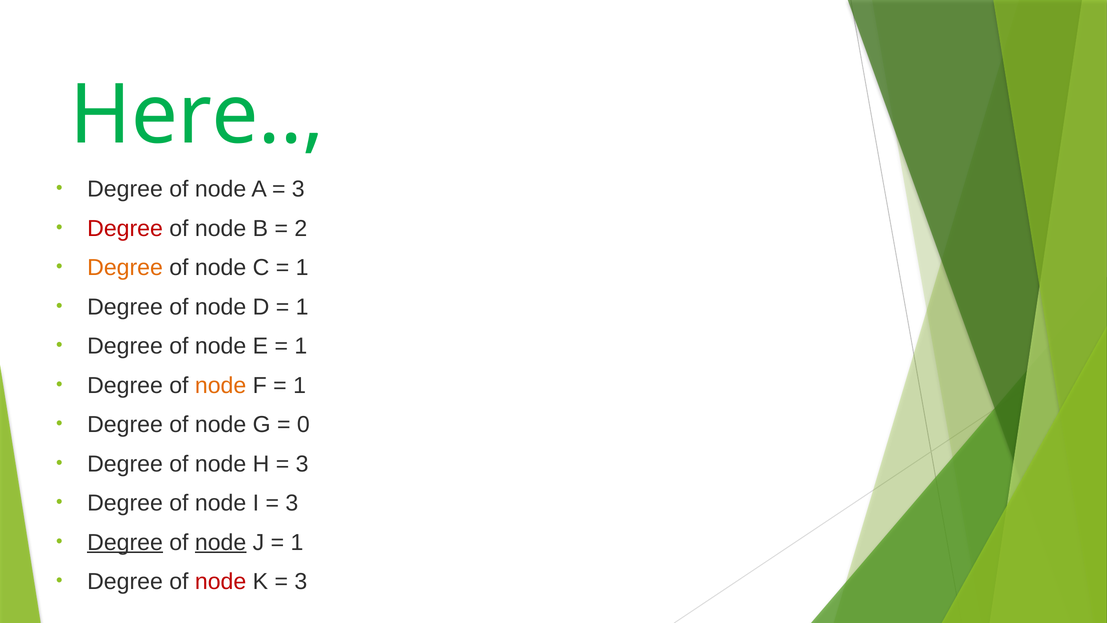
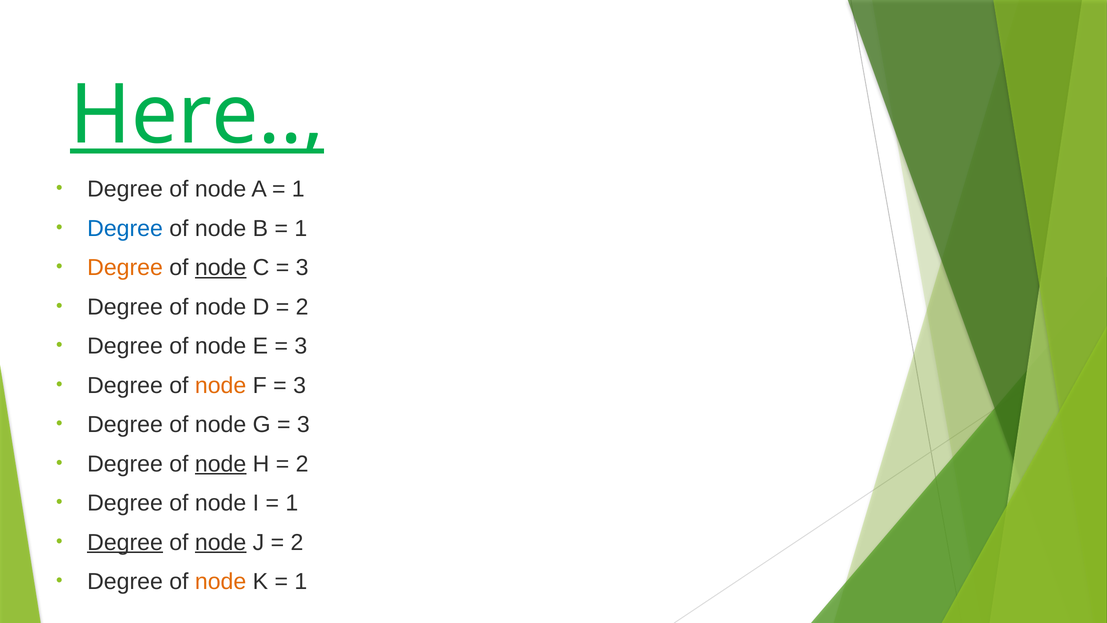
Here underline: none -> present (197, 115)
3: 3 -> 1 (298, 189)
Degree colour: red -> blue (125, 228)
2: 2 -> 1 (301, 228)
node underline: none -> present (221, 268)
1: 1 -> 3 (302, 268)
1: 1 -> 2 (302, 307)
1: 1 -> 3 (301, 346)
1: 1 -> 3 (300, 385)
0: 0 -> 3 (303, 425)
node underline: none -> present (221, 464)
3: 3 -> 2 (302, 464)
3: 3 -> 1 (292, 503)
1: 1 -> 2 (297, 542)
node colour: red -> orange (221, 581)
3: 3 -> 1 (301, 581)
